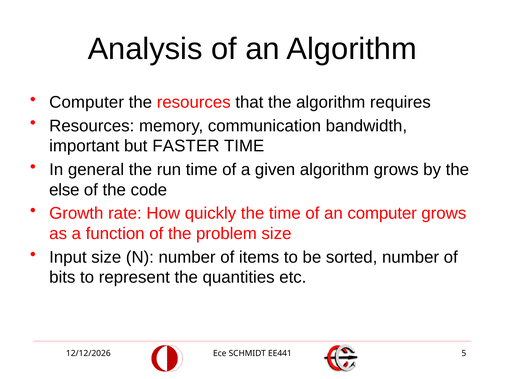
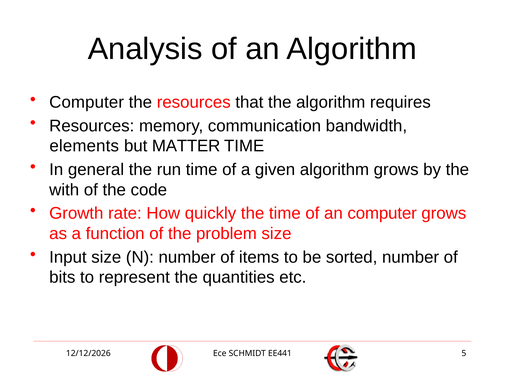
important: important -> elements (84, 146)
FASTER: FASTER -> MATTER (186, 146)
else: else -> with (64, 190)
